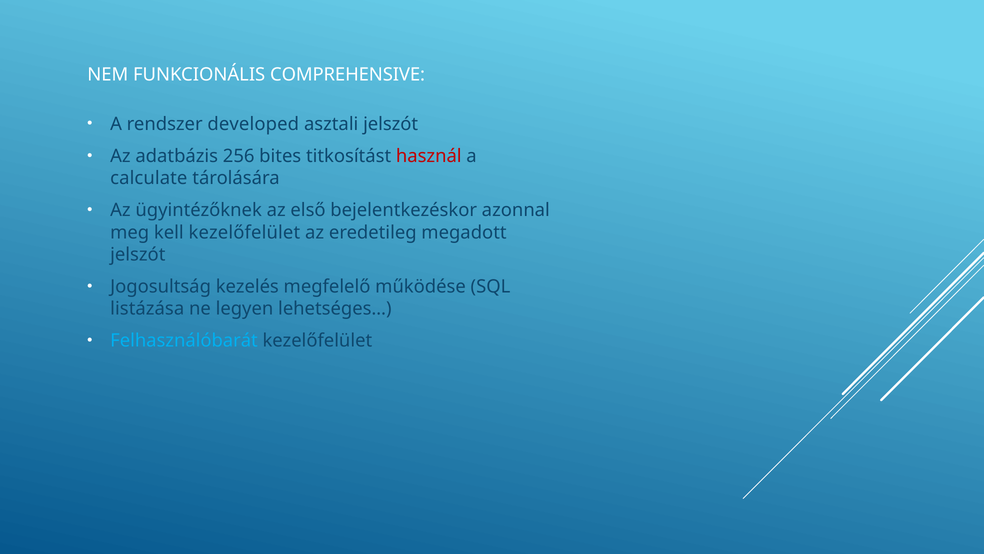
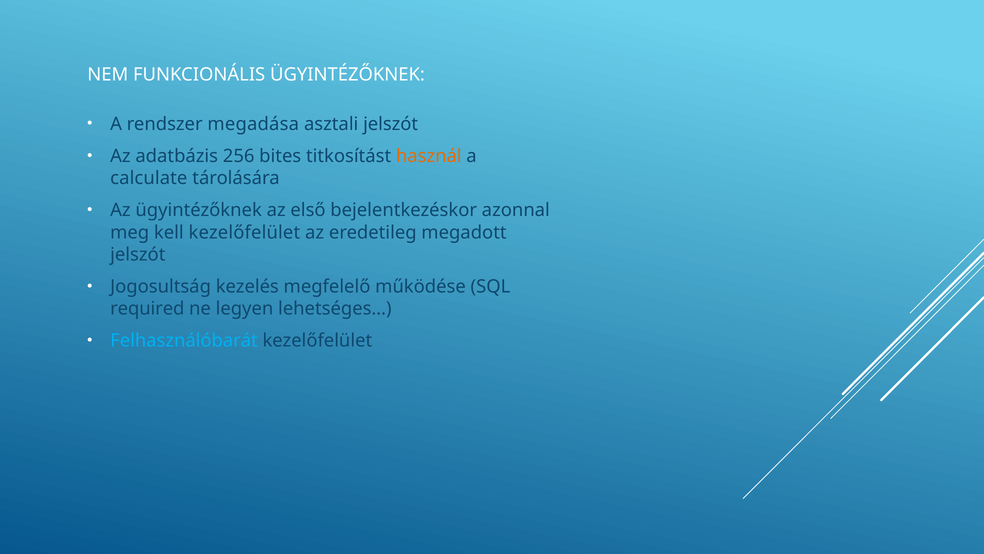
FUNKCIONÁLIS COMPREHENSIVE: COMPREHENSIVE -> ÜGYINTÉZŐKNEK (348, 75)
developed: developed -> megadása (253, 124)
használ colour: red -> orange (429, 156)
listázása: listázása -> required (147, 309)
